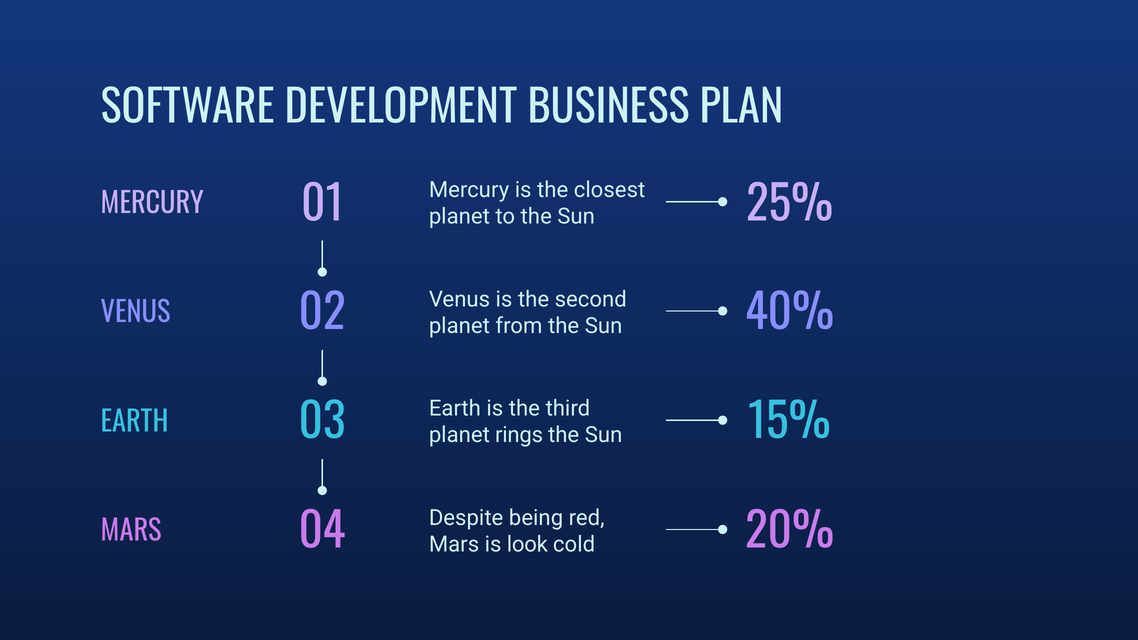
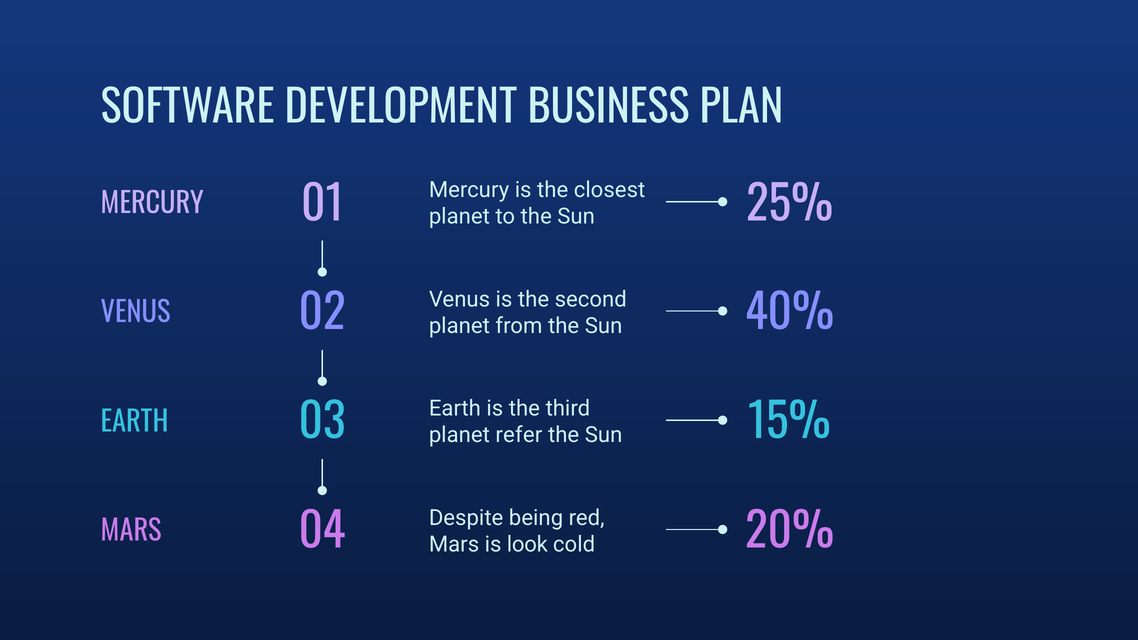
rings: rings -> refer (519, 435)
